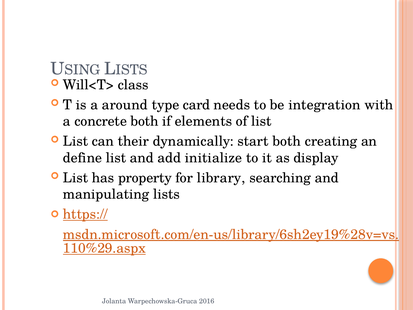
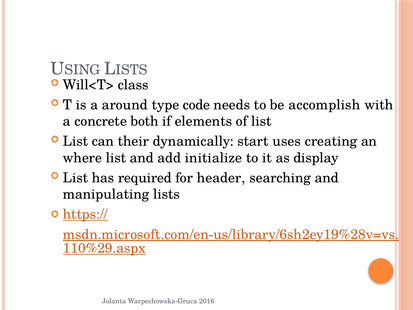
card: card -> code (197, 105)
integration: integration -> accomplish (324, 105)
start both: both -> uses (287, 141)
define: define -> where (82, 158)
property: property -> required (145, 178)
library: library -> header (221, 178)
